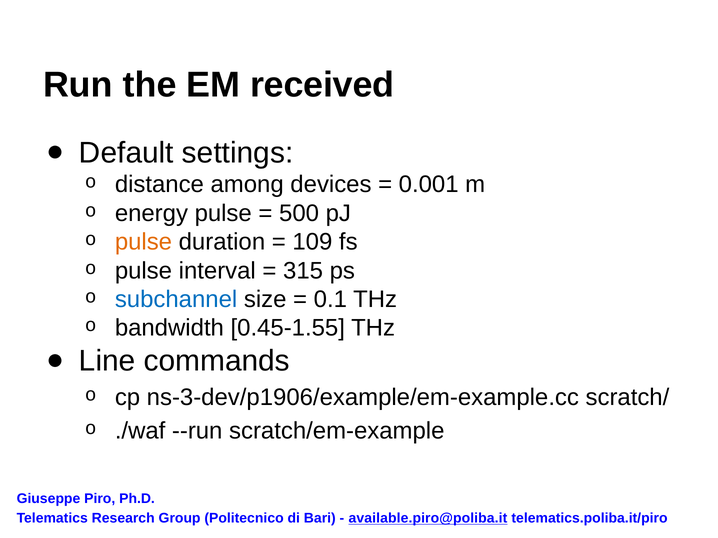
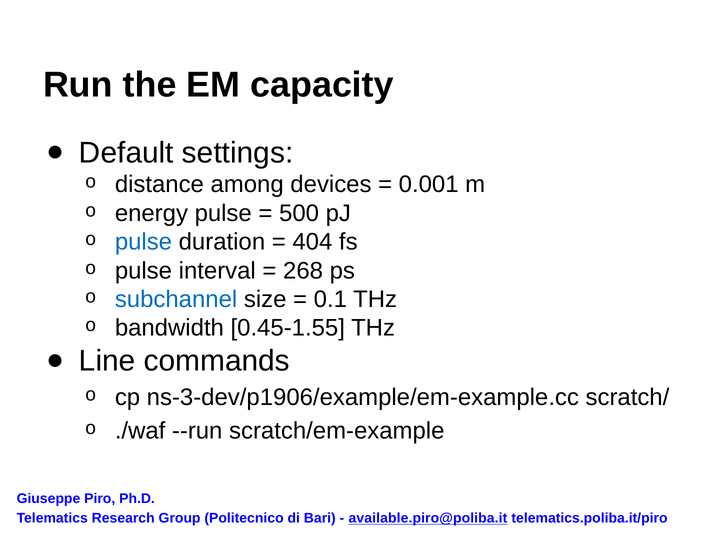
received: received -> capacity (322, 85)
pulse colour: orange -> blue (143, 242)
109: 109 -> 404 (312, 242)
315: 315 -> 268 (303, 271)
